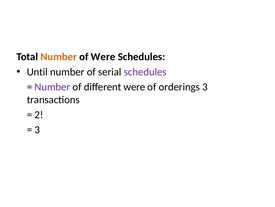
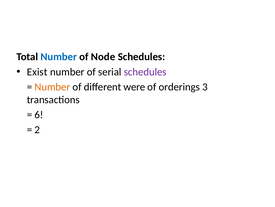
Number colour: orange -> blue (59, 57)
of Were: Were -> Node (103, 57)
Until: Until -> Exist (37, 72)
Number colour: purple -> orange (52, 87)
2: 2 -> 6 (39, 114)
3: 3 -> 2 (37, 129)
